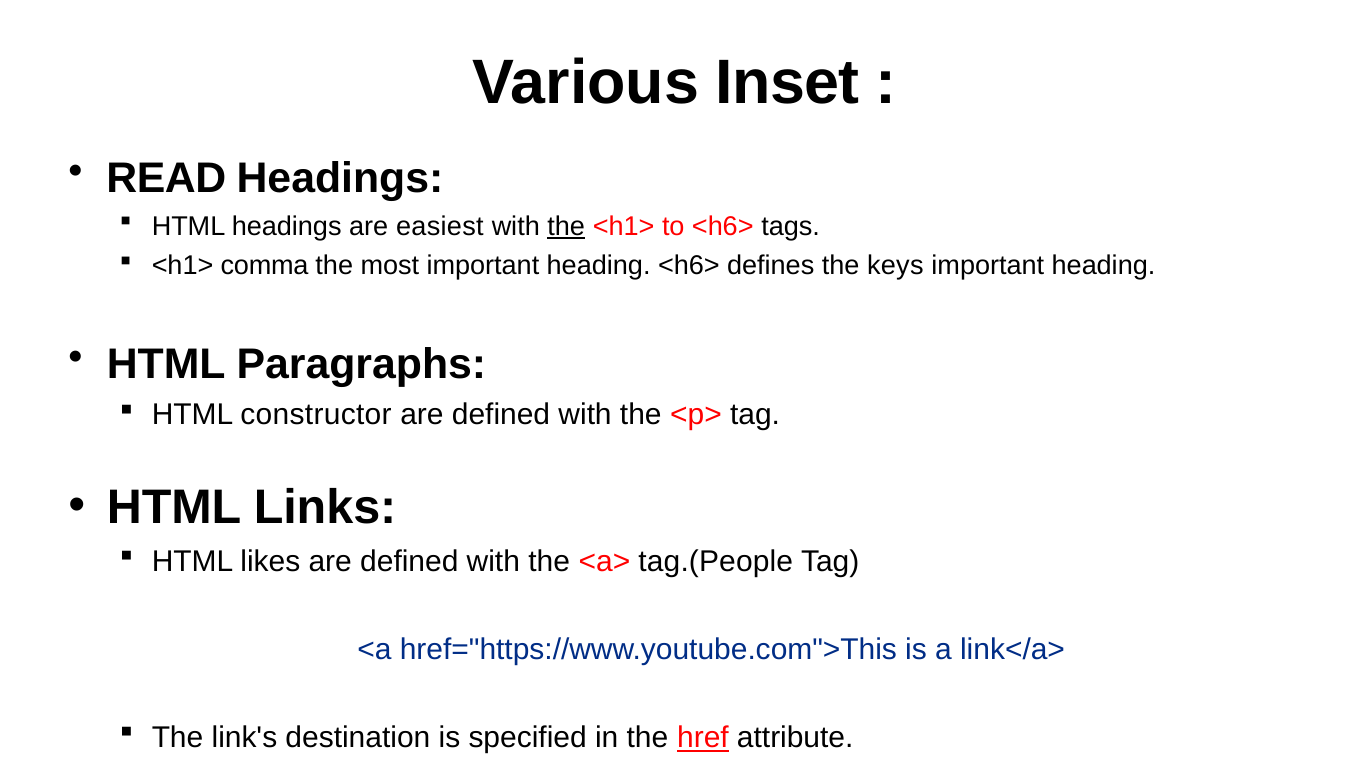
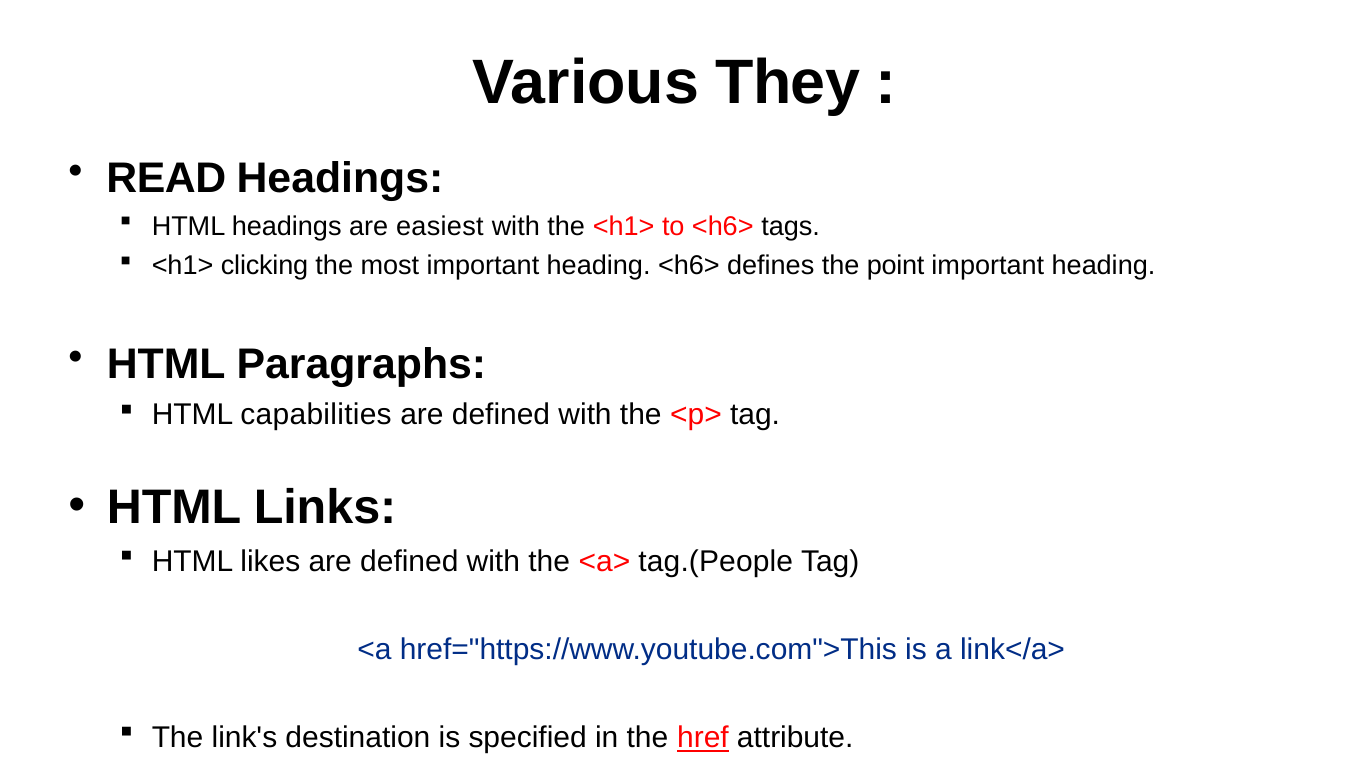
Inset: Inset -> They (788, 83)
the underline: present -> none (566, 226)
comma: comma -> clicking (265, 266)
keys: keys -> point (896, 266)
constructor: constructor -> capabilities (316, 415)
